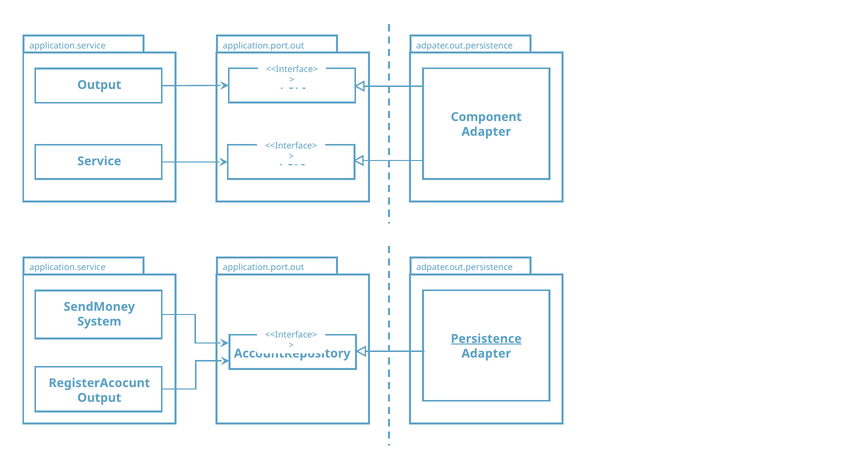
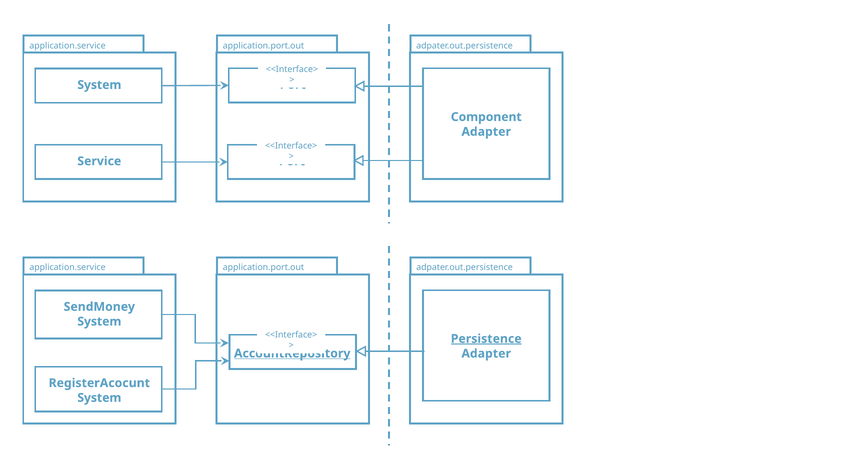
Output: Output -> System (99, 85)
AccountRepository underline: none -> present (292, 353)
Output: Output -> System (99, 397)
